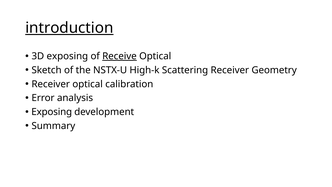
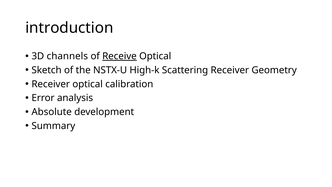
introduction underline: present -> none (69, 28)
3D exposing: exposing -> channels (67, 56)
Exposing: Exposing -> Absolute (52, 112)
